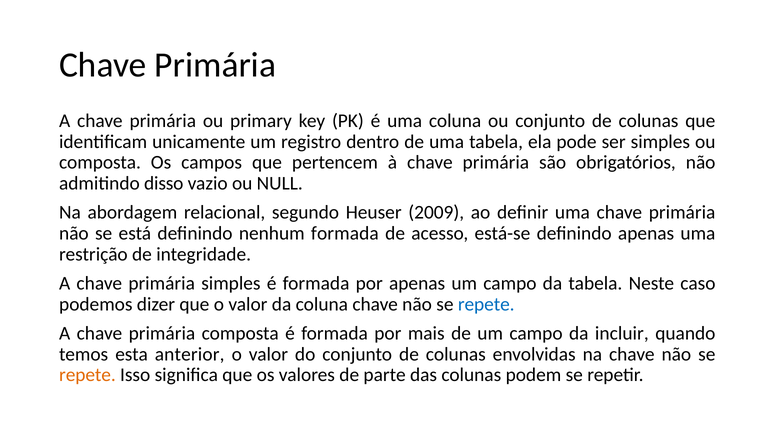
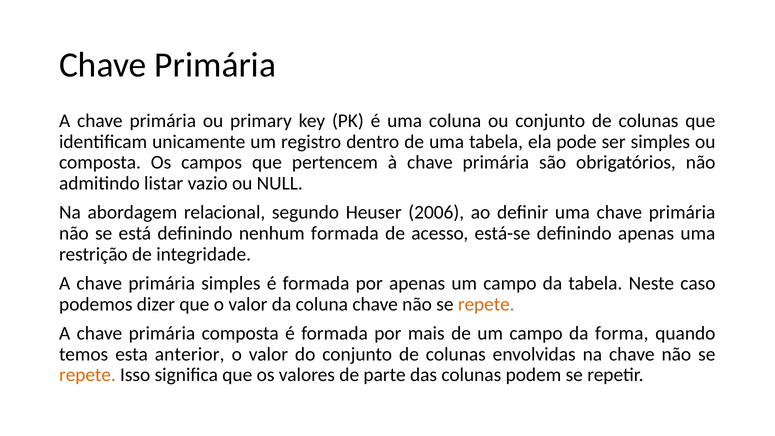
disso: disso -> listar (164, 183)
2009: 2009 -> 2006 (436, 212)
repete colour: blue -> orange (486, 304)
incluir: incluir -> forma (622, 333)
